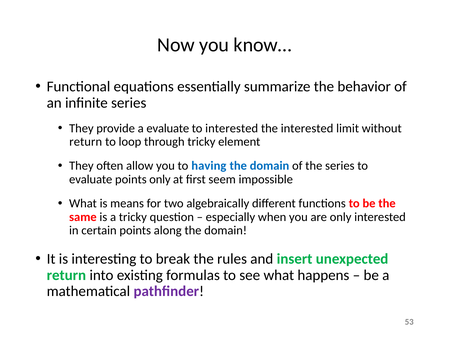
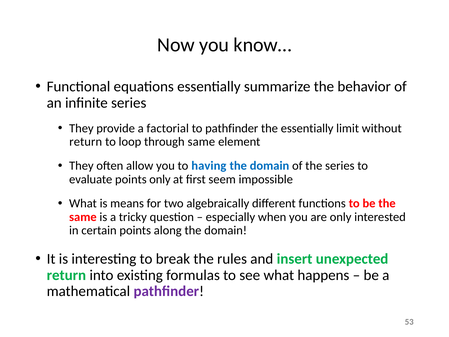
a evaluate: evaluate -> factorial (168, 128)
to interested: interested -> pathfinder (232, 128)
the interested: interested -> essentially (307, 128)
through tricky: tricky -> same (201, 142)
